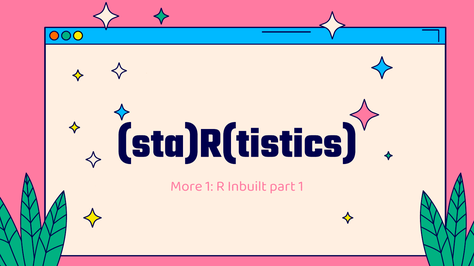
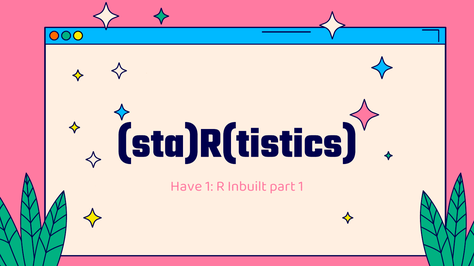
More: More -> Have (186, 187)
